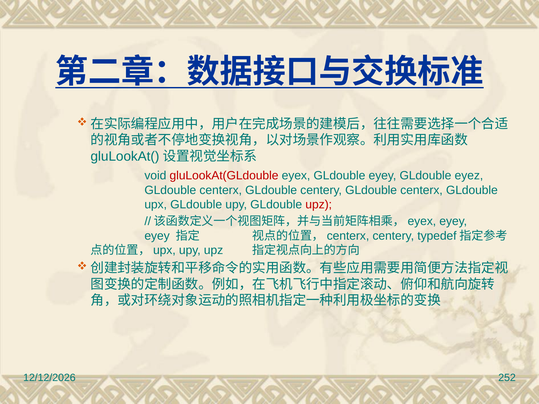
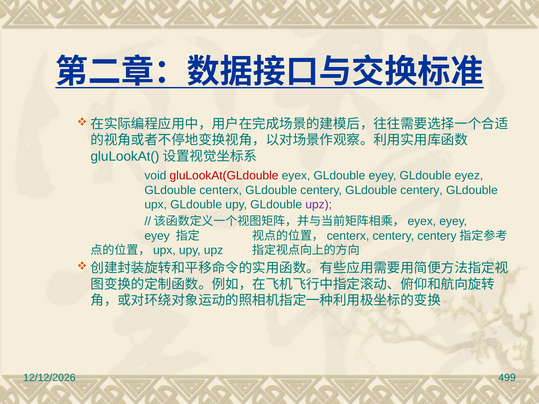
centery GLdouble centerx: centerx -> centery (422, 190)
upz colour: red -> purple (319, 205)
centery typedef: typedef -> centery (437, 236)
252: 252 -> 499 (507, 378)
